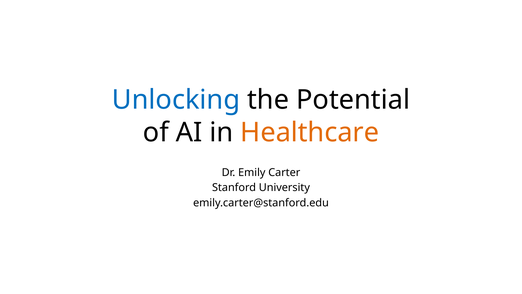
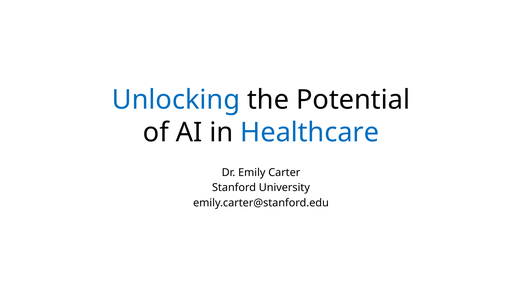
Healthcare colour: orange -> blue (310, 132)
